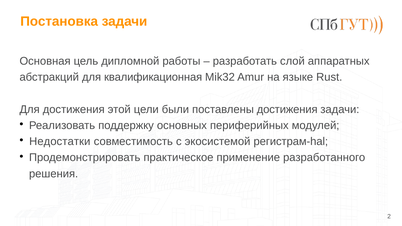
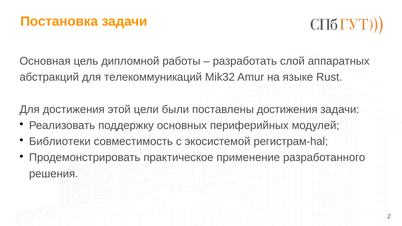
квалификационная: квалификационная -> телекоммуникаций (153, 77)
Недостатки: Недостатки -> Библиотеки (60, 142)
